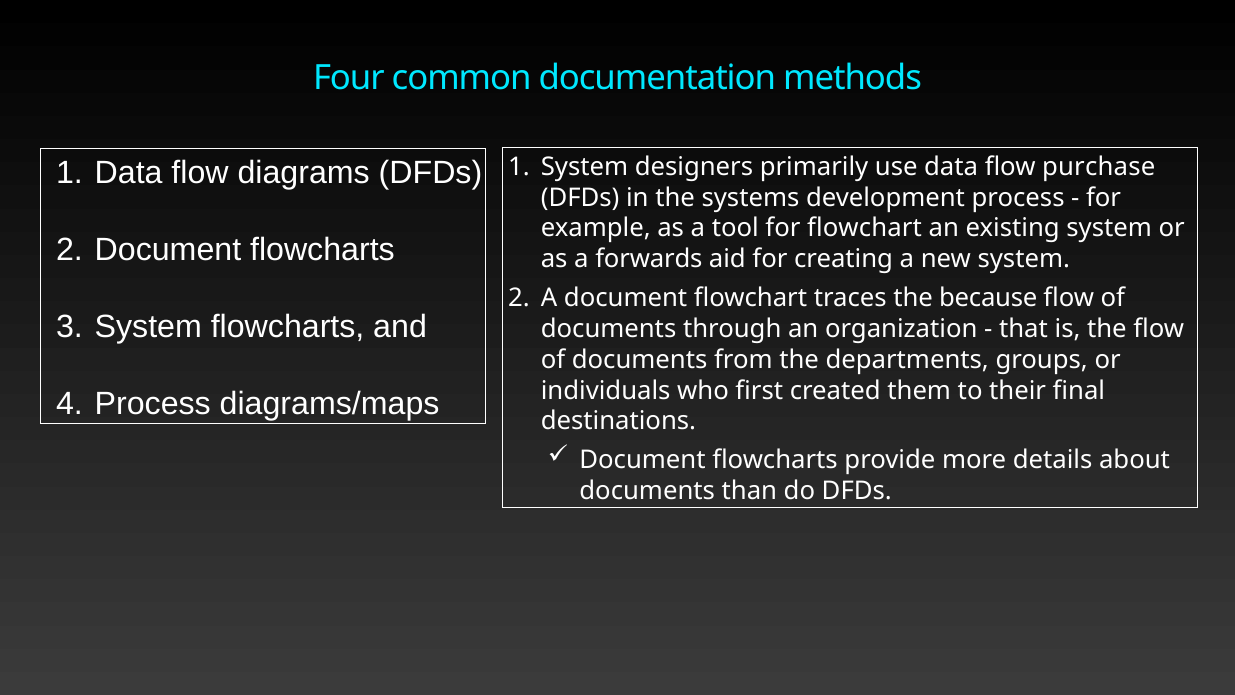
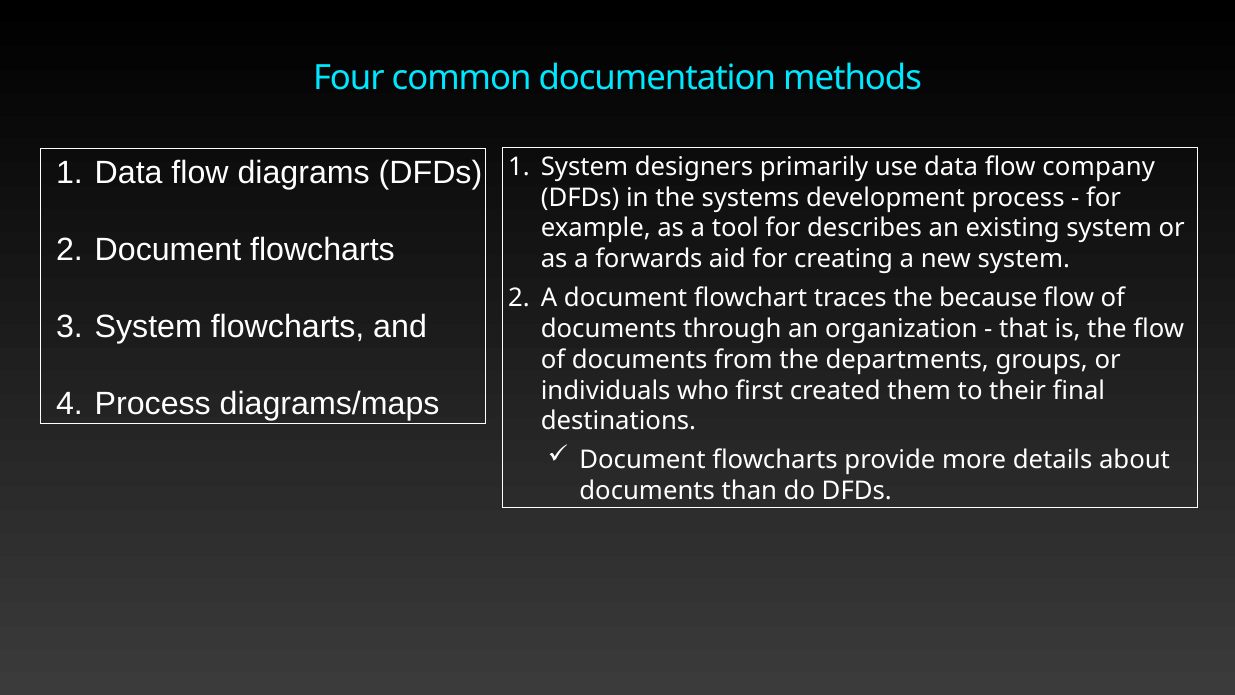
purchase: purchase -> company (1099, 167)
for flowchart: flowchart -> describes (865, 228)
